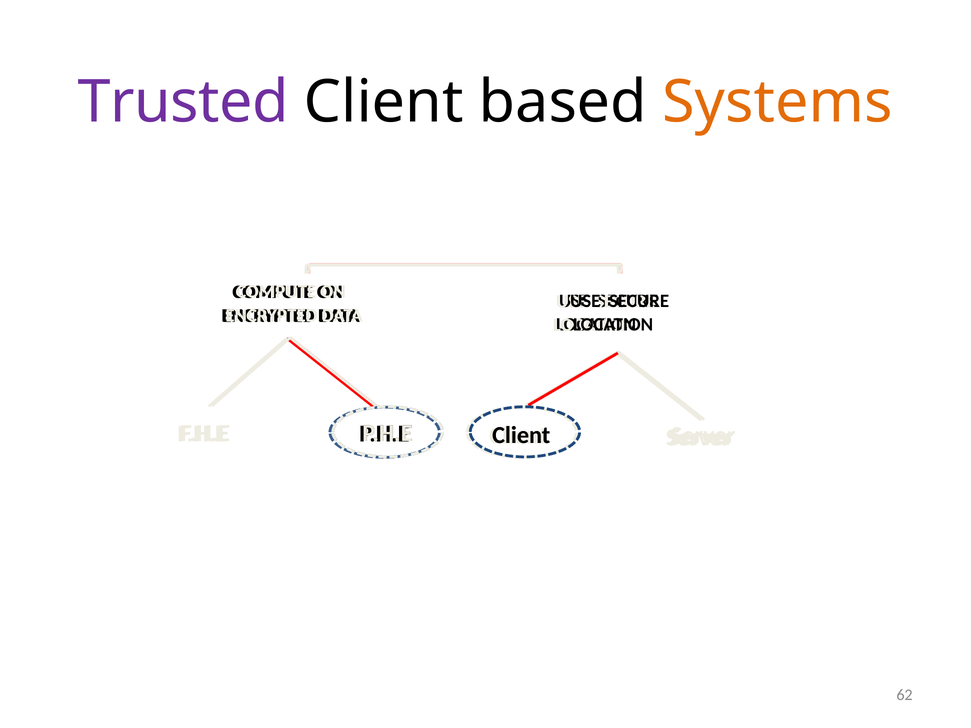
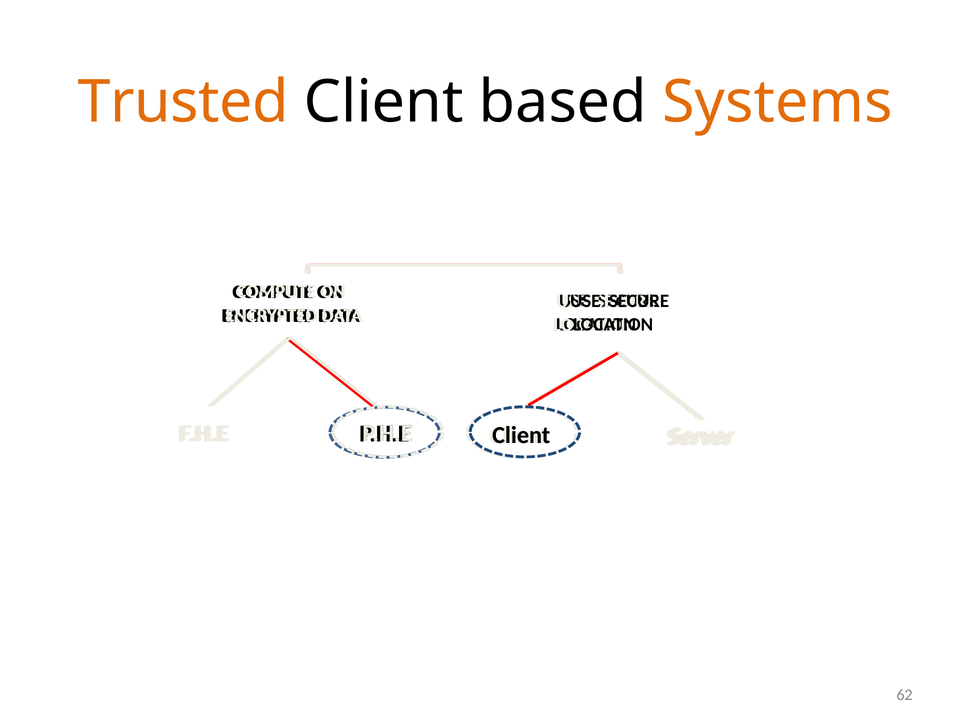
Trusted colour: purple -> orange (183, 102)
